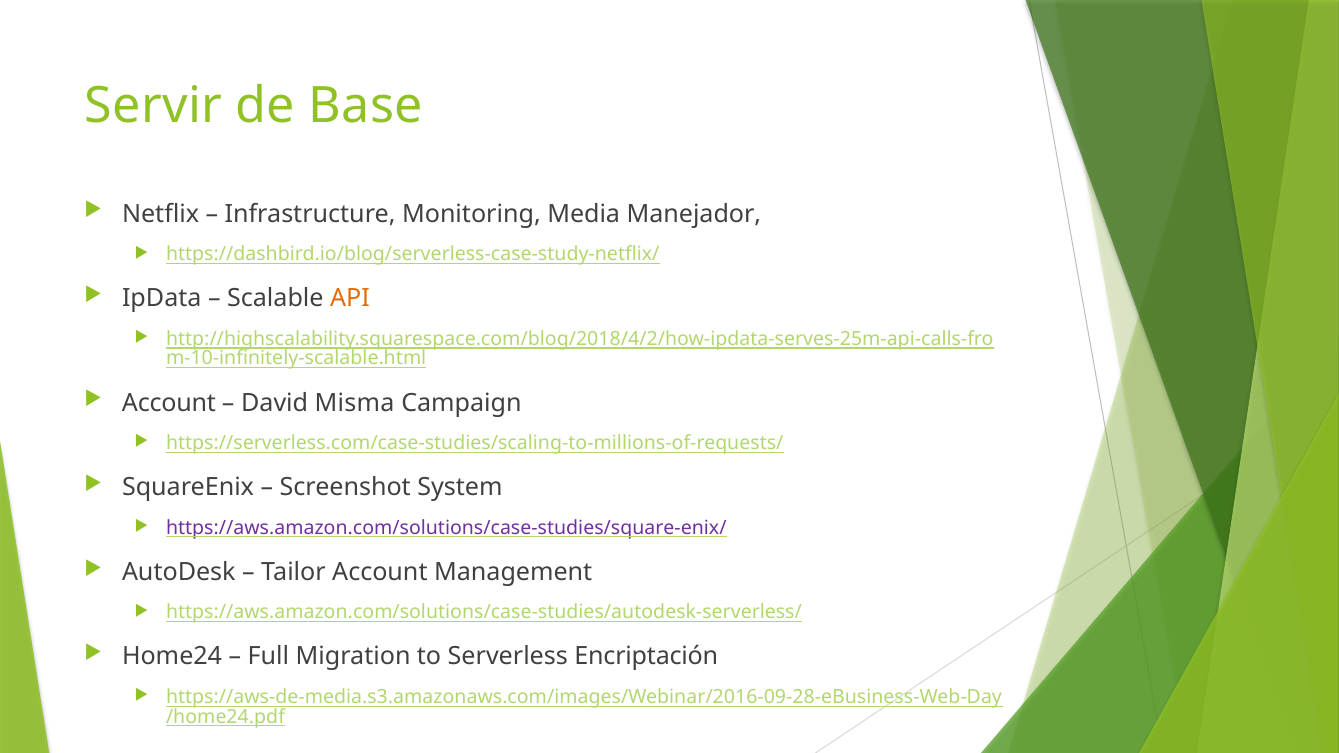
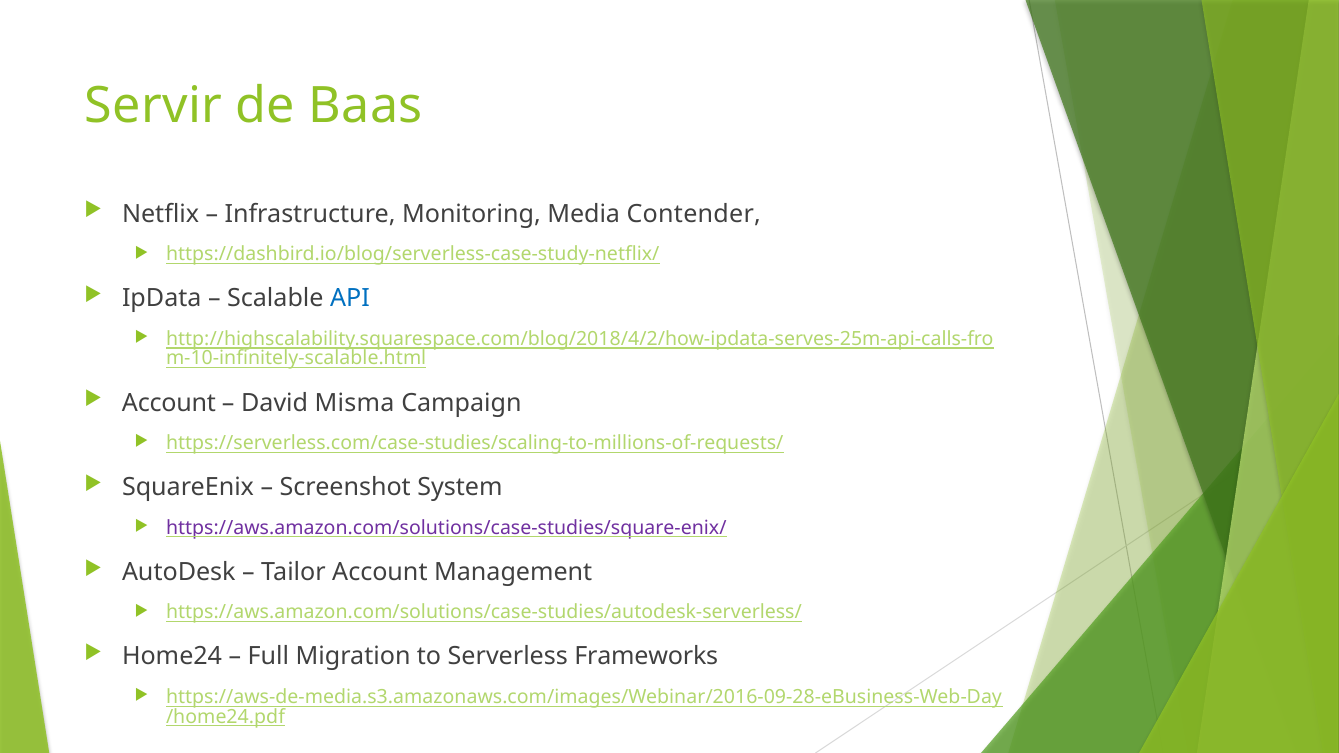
Base: Base -> Baas (366, 106)
Manejador: Manejador -> Contender (694, 214)
API colour: orange -> blue (350, 299)
Encriptación: Encriptación -> Frameworks (646, 657)
